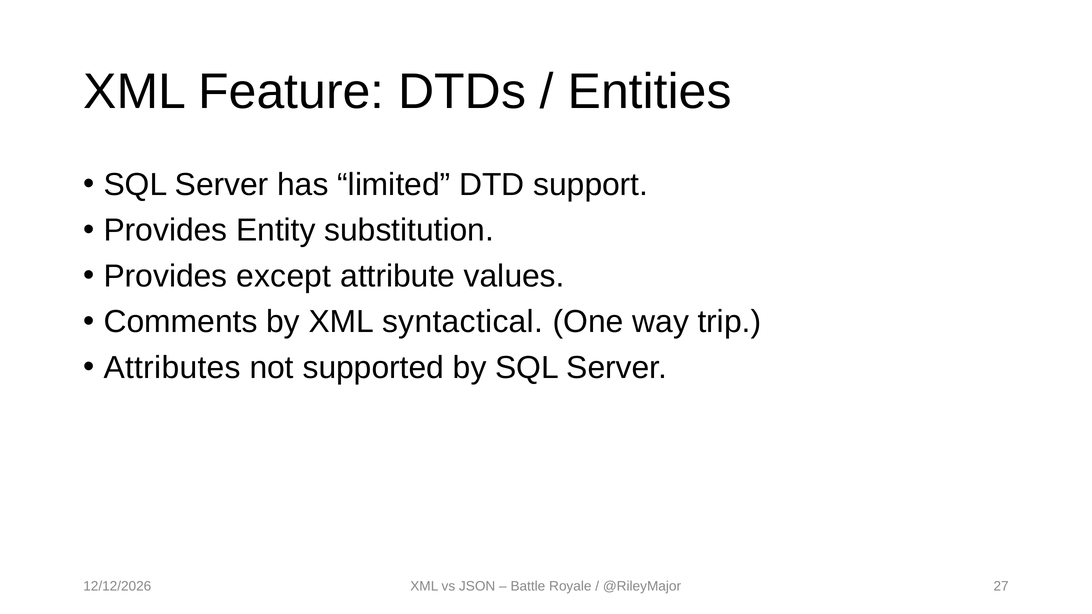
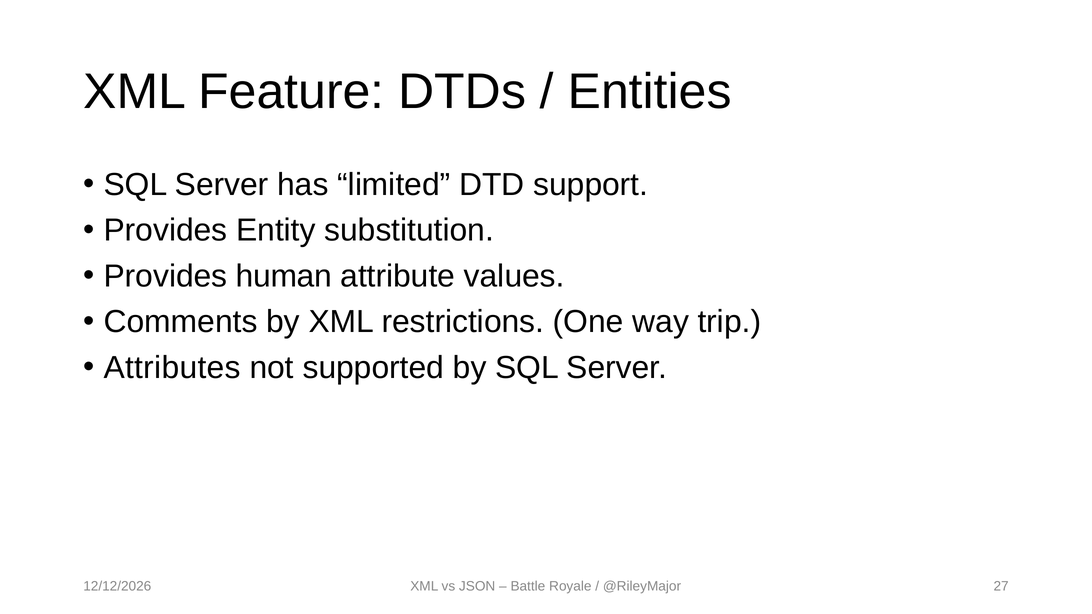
except: except -> human (284, 276)
syntactical: syntactical -> restrictions (463, 322)
